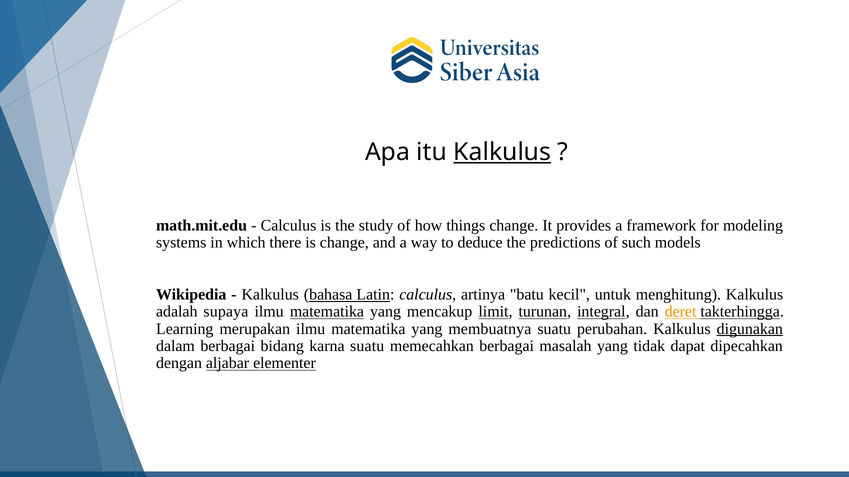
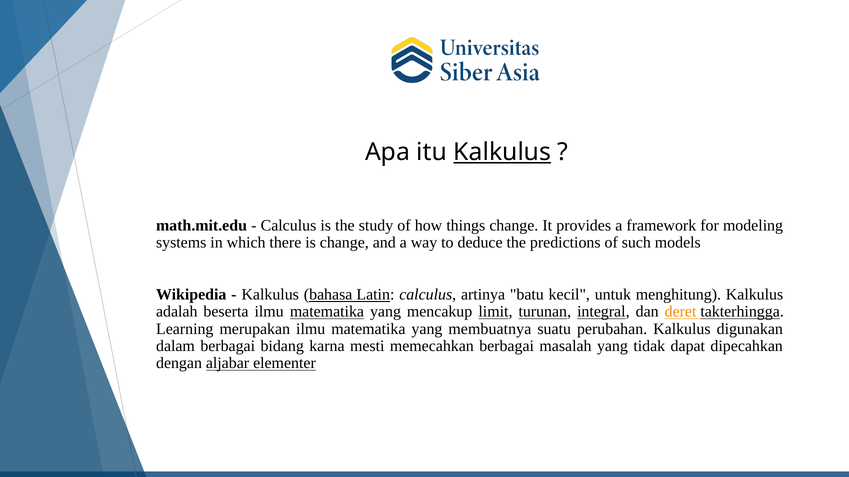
supaya: supaya -> beserta (226, 312)
digunakan underline: present -> none (750, 329)
karna suatu: suatu -> mesti (367, 346)
